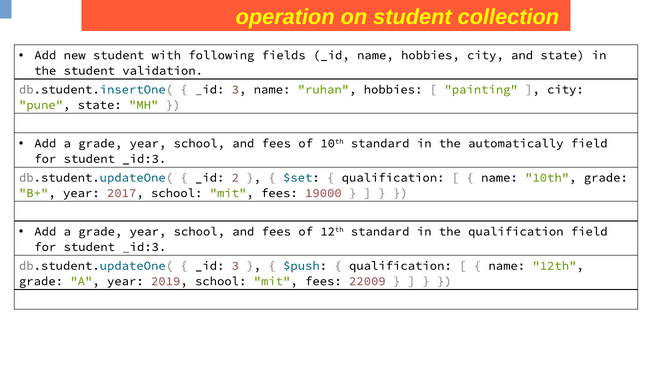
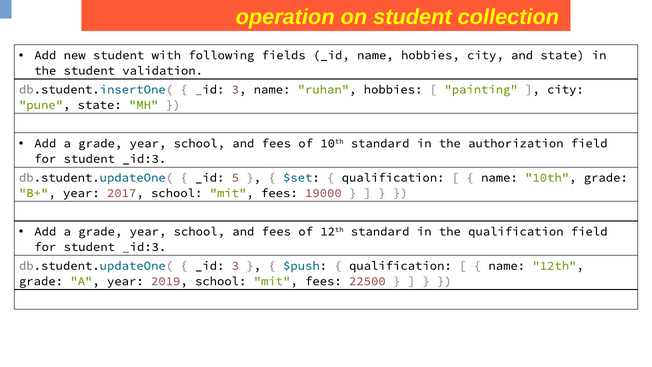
automatically: automatically -> authorization (516, 143)
2: 2 -> 5 (235, 177)
22009: 22009 -> 22500 (367, 281)
